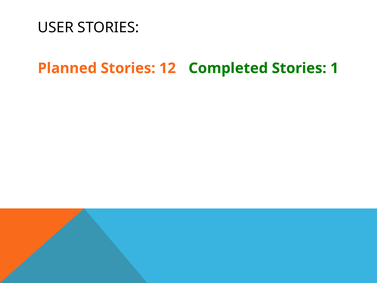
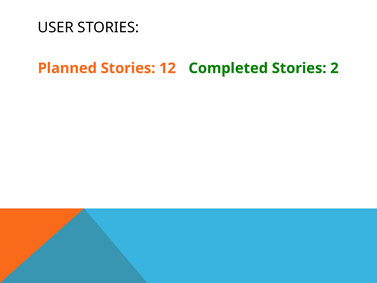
1: 1 -> 2 (334, 68)
